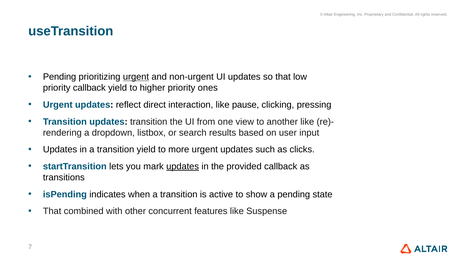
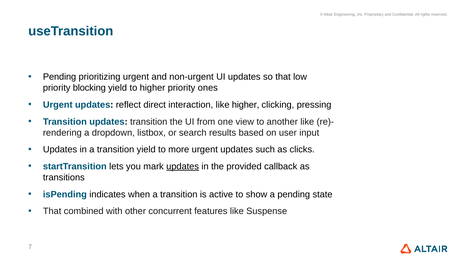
urgent underline: present -> none (136, 77)
priority callback: callback -> blocking (89, 88)
like pause: pause -> higher (246, 105)
